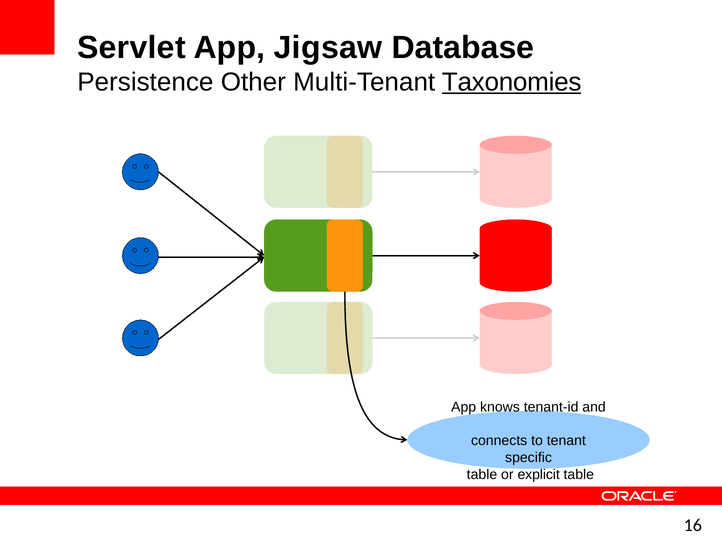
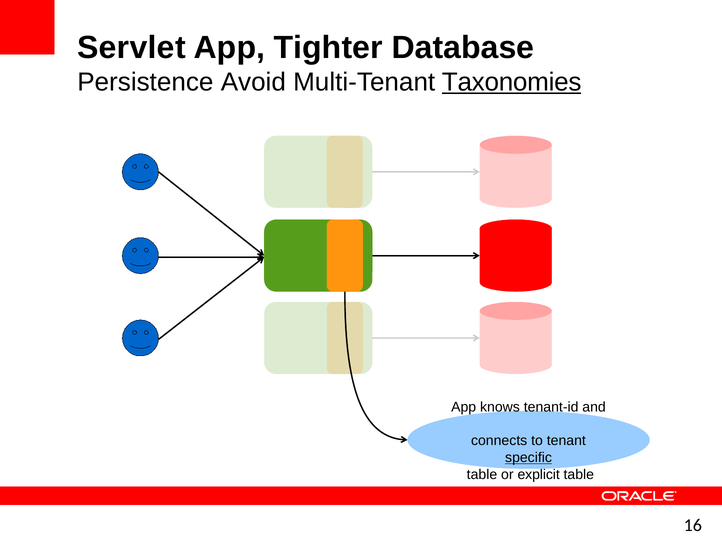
Jigsaw: Jigsaw -> Tighter (328, 48)
Other: Other -> Avoid (253, 82)
specific underline: none -> present (529, 458)
